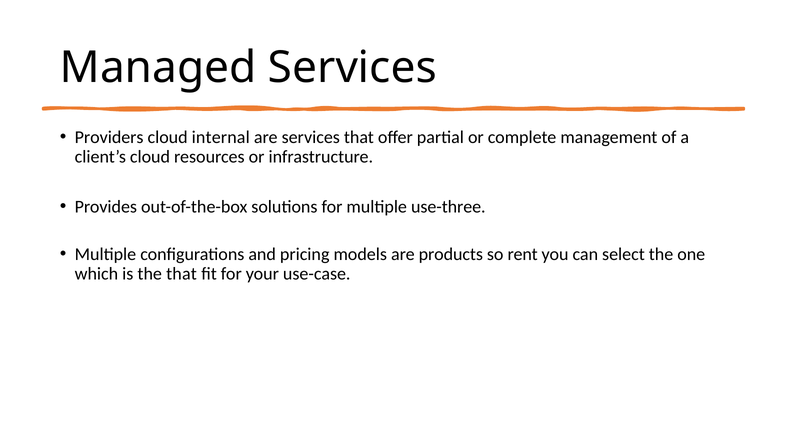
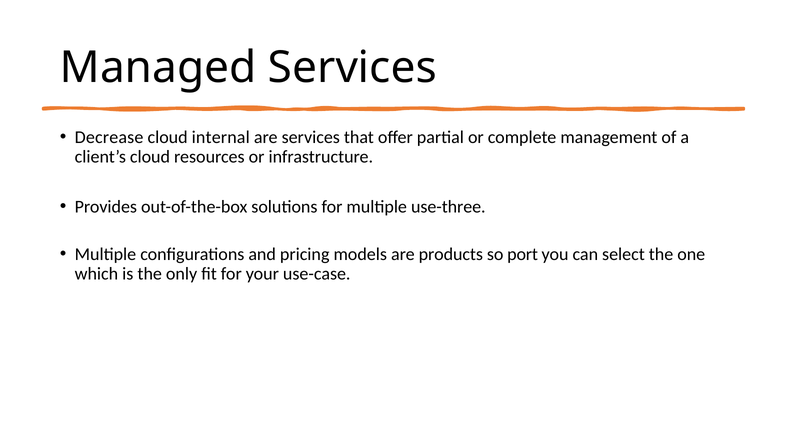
Providers: Providers -> Decrease (109, 137)
rent: rent -> port (523, 255)
the that: that -> only (182, 274)
